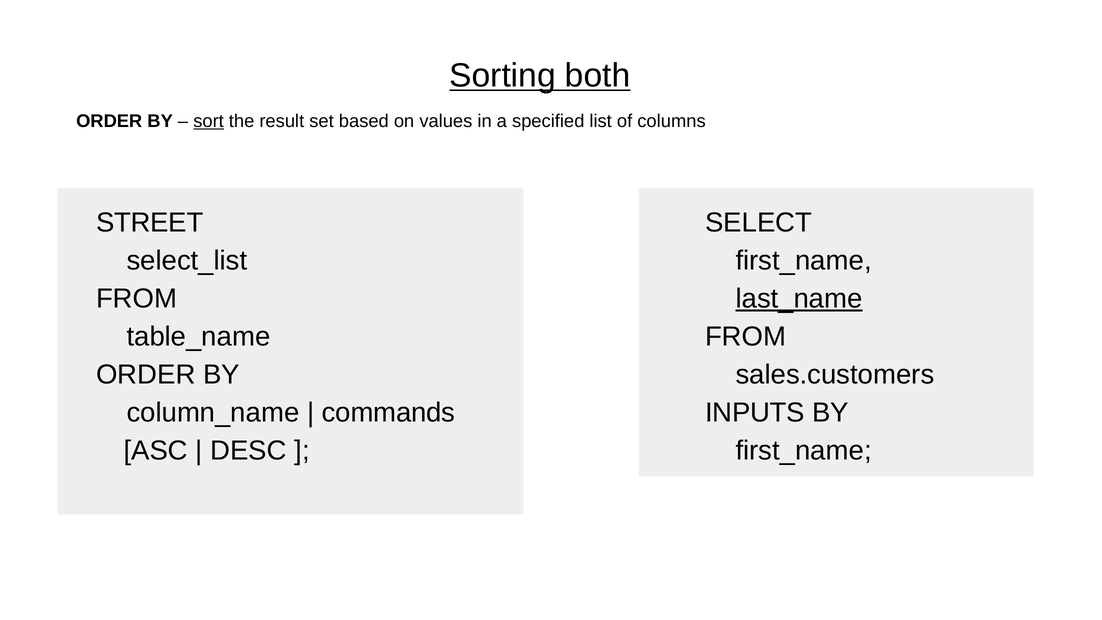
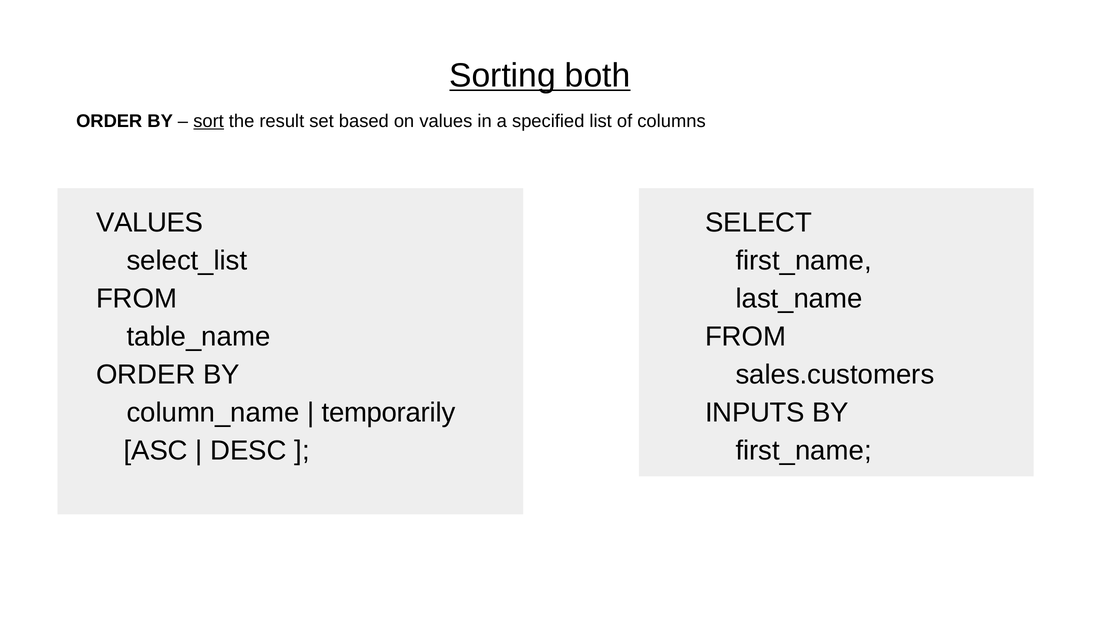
STREET: STREET -> VALUES (150, 223)
last_name underline: present -> none (799, 299)
commands: commands -> temporarily (389, 413)
